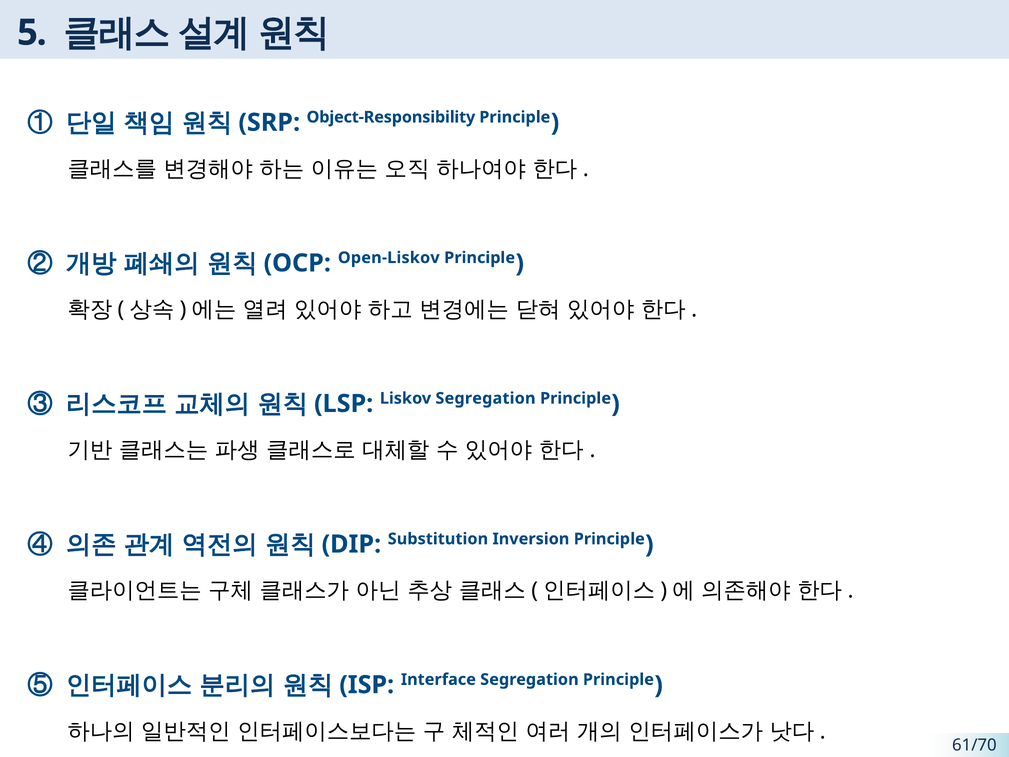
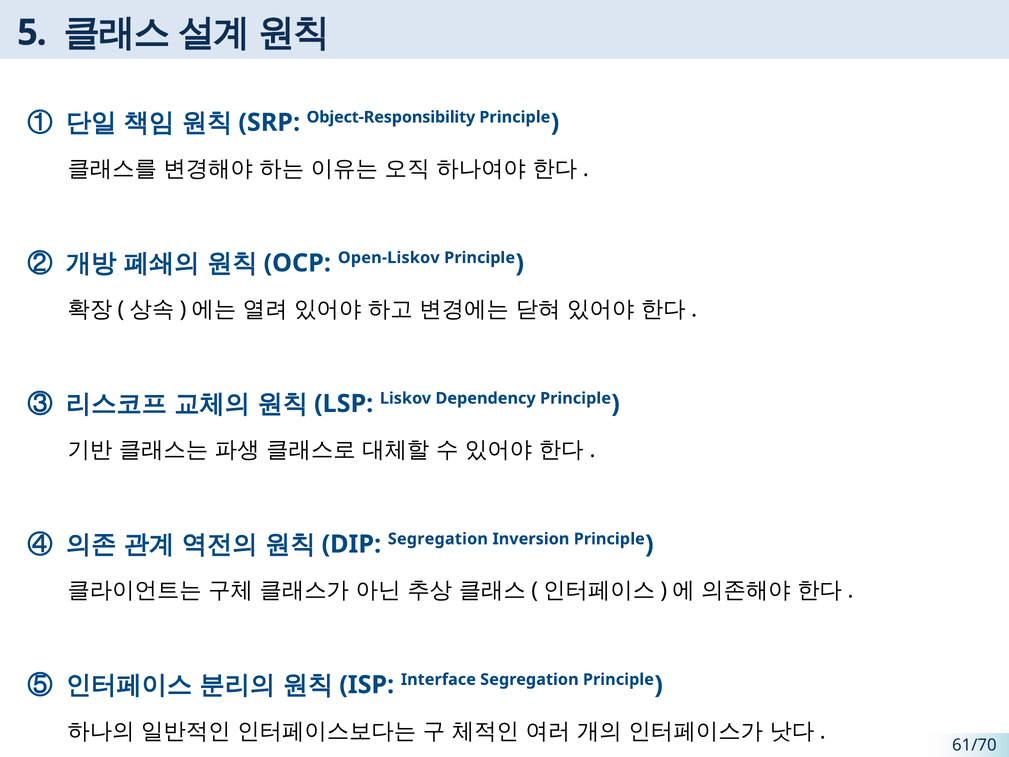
Liskov Segregation: Segregation -> Dependency (486, 398)
Substitution: Substitution -> Segregation (438, 539)
